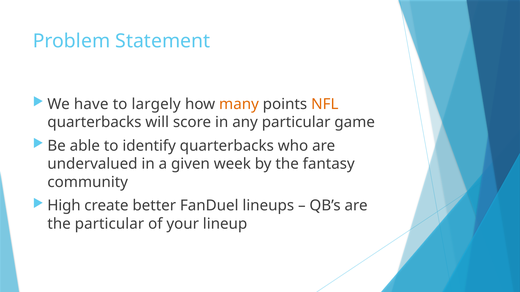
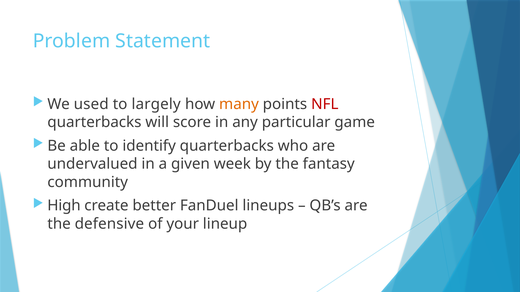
have: have -> used (91, 104)
NFL colour: orange -> red (325, 104)
the particular: particular -> defensive (109, 224)
